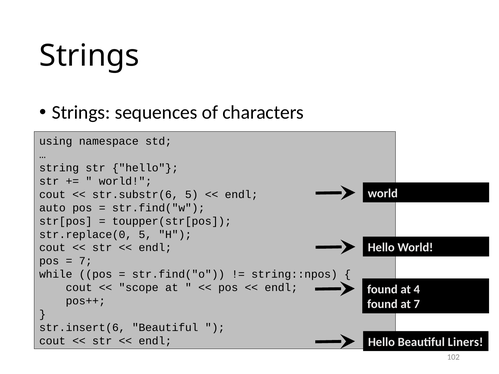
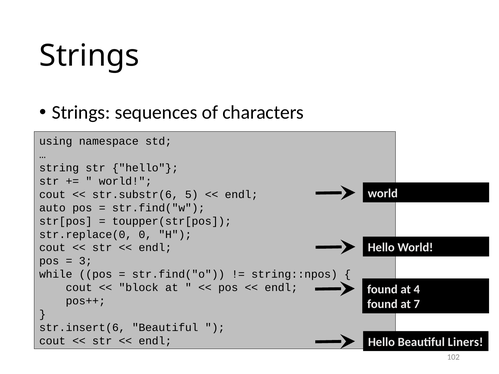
str.replace(0 5: 5 -> 0 (145, 235)
7: 7 -> 3 (86, 261)
scope: scope -> block (139, 288)
